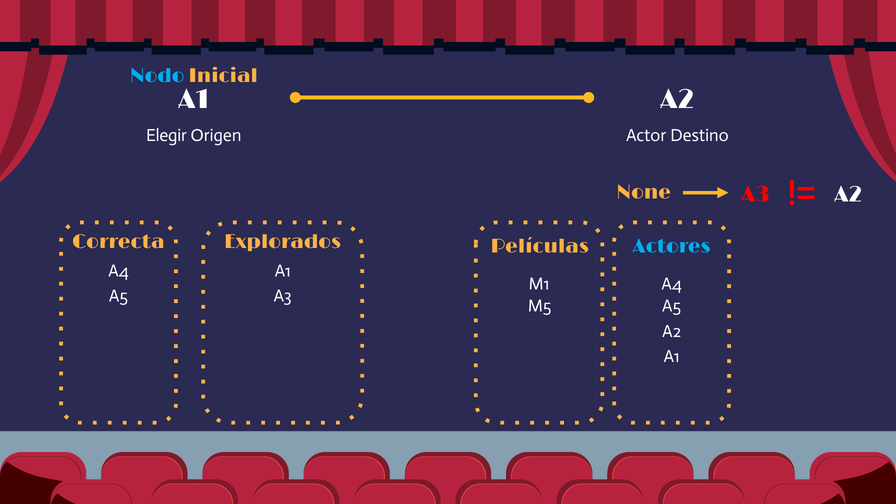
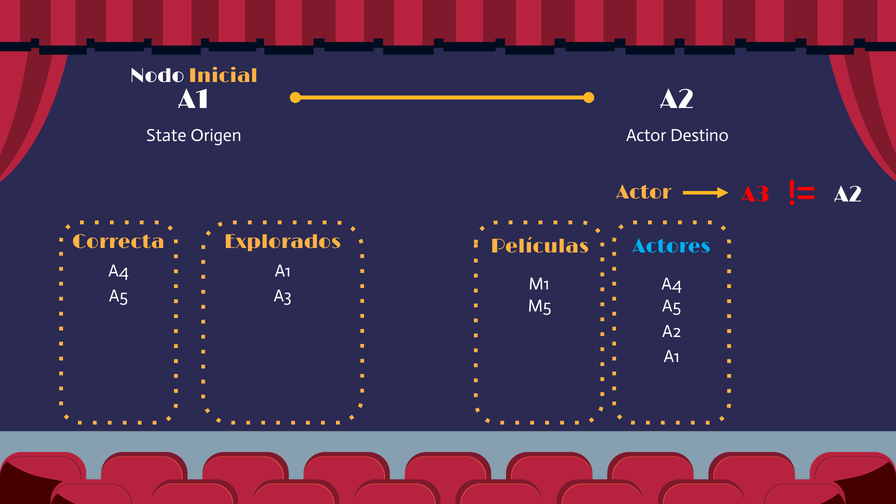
Nodo colour: light blue -> white (157, 75)
Elegir: Elegir -> State (166, 136)
None: None -> Actor (644, 192)
